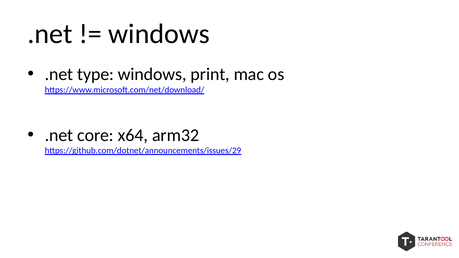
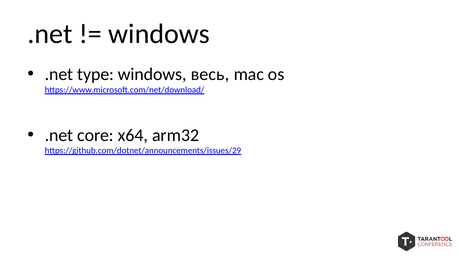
print: print -> весь (210, 74)
